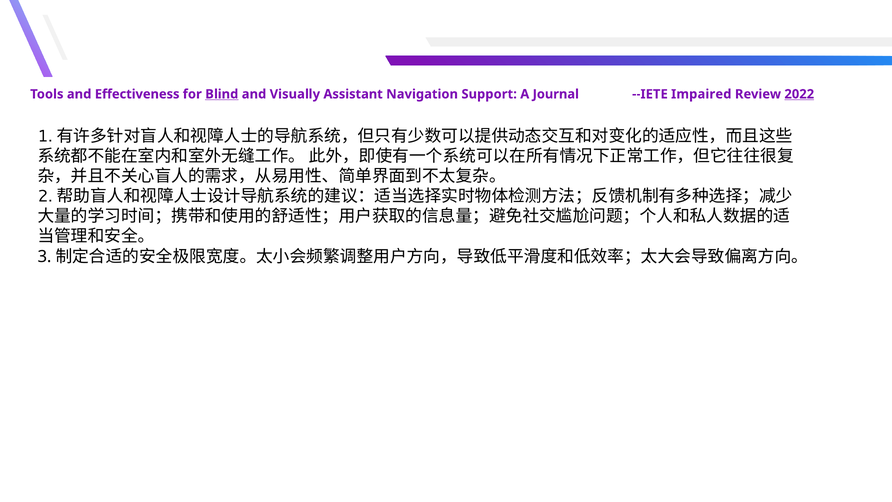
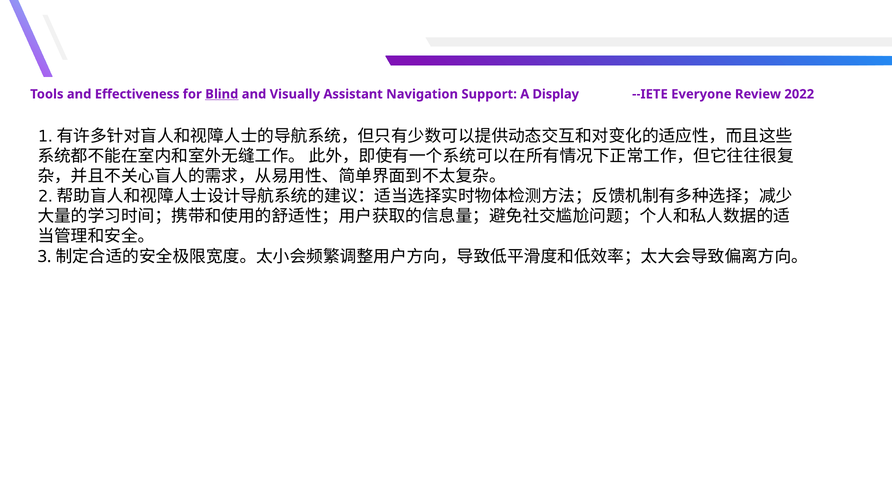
Journal: Journal -> Display (556, 94)
Impaired: Impaired -> Everyone (701, 94)
2022 underline: present -> none (799, 94)
